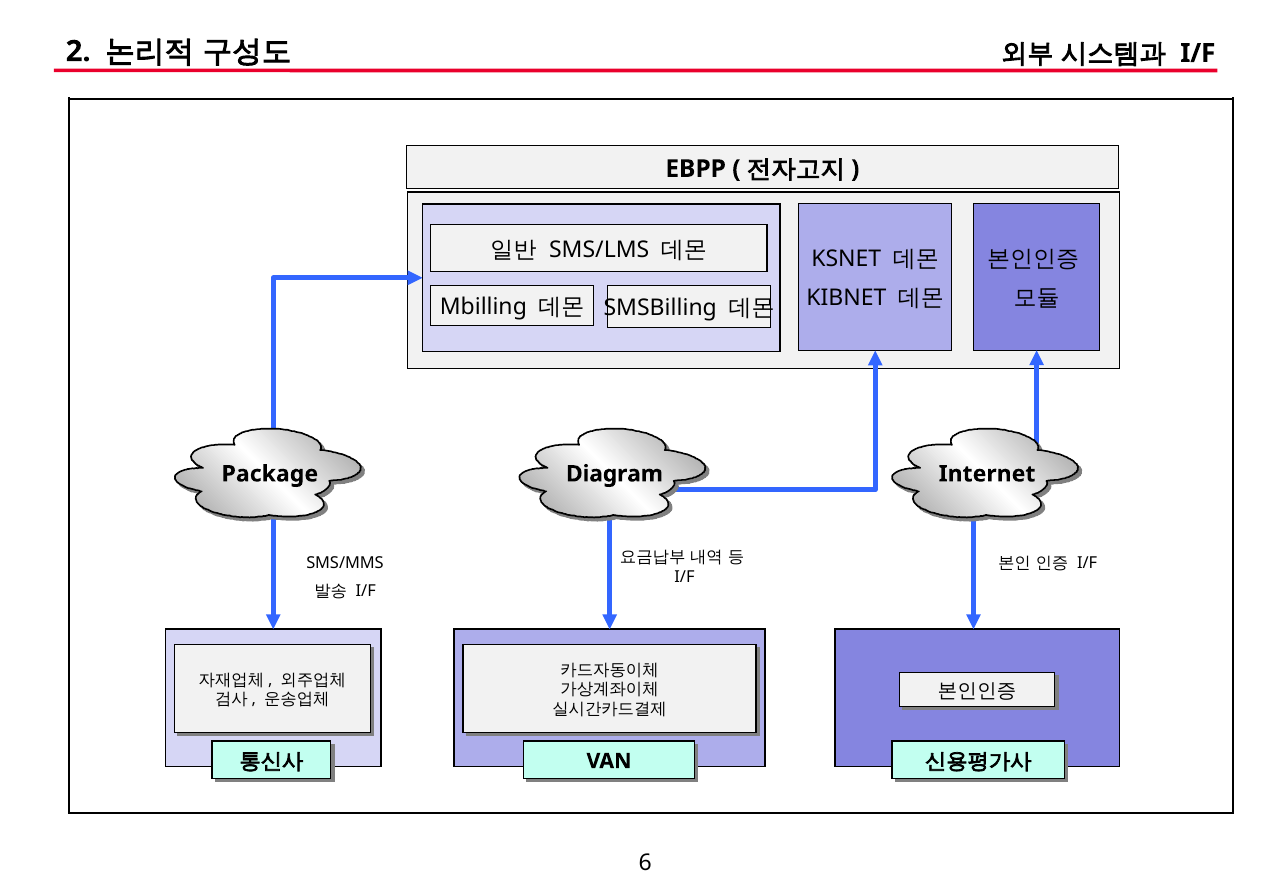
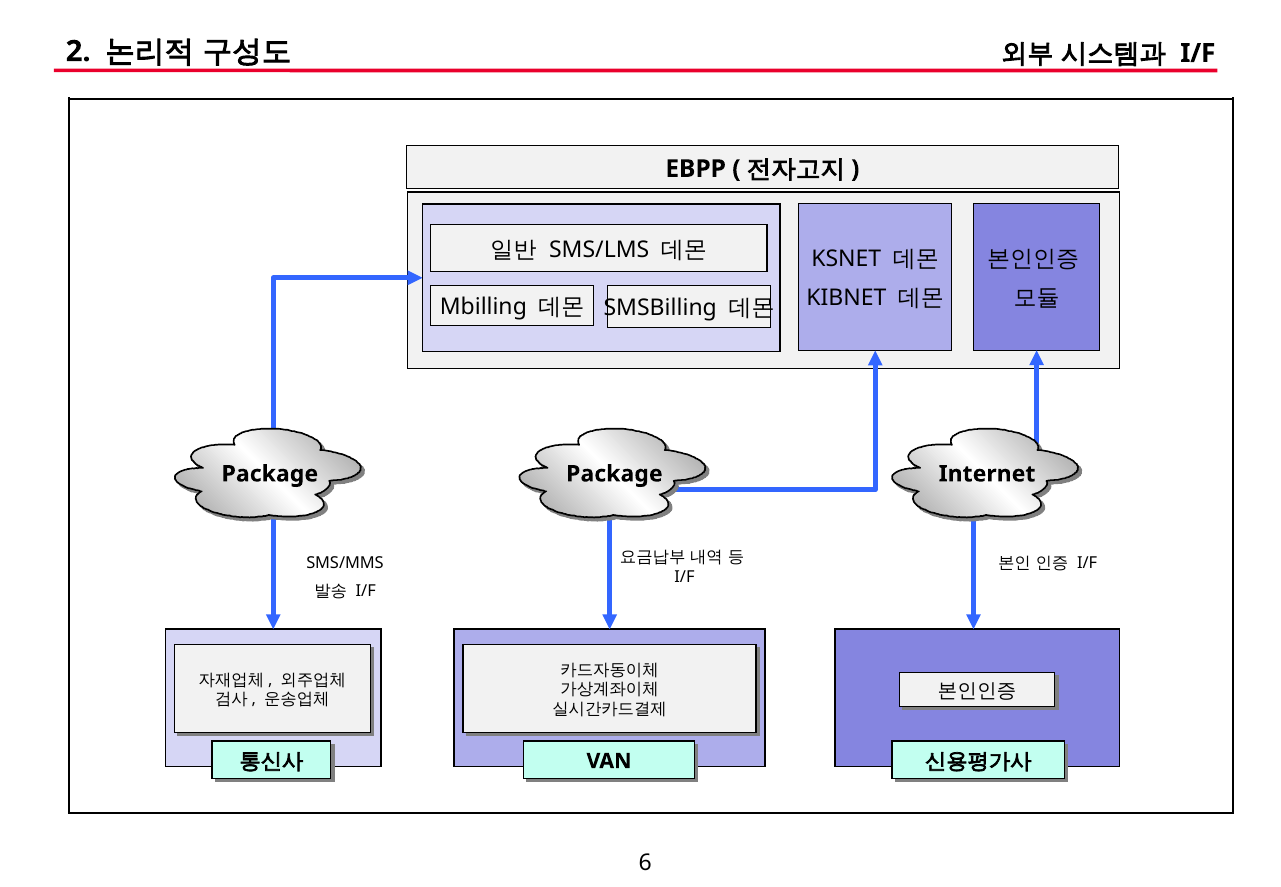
Diagram: Diagram -> Package (614, 474)
